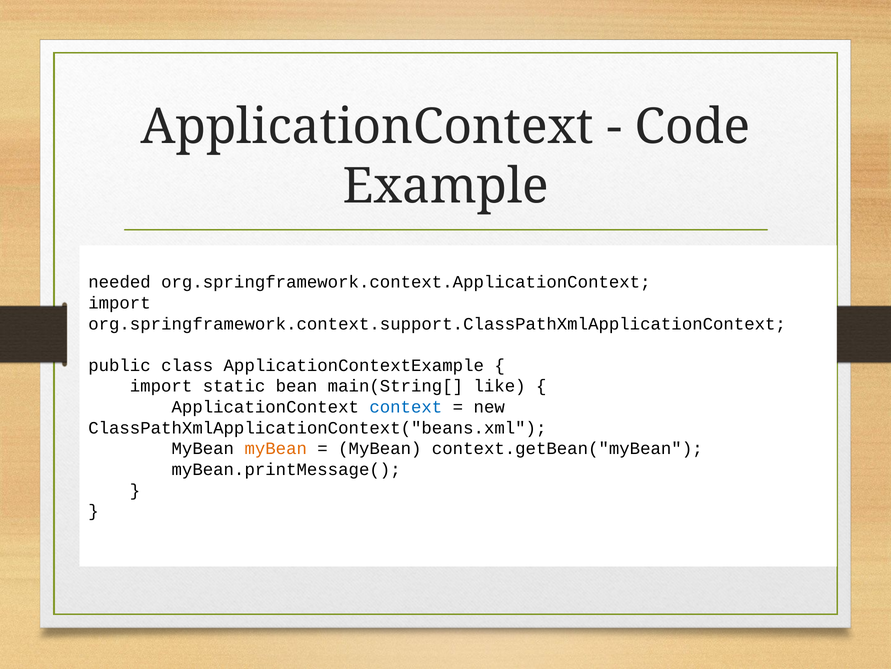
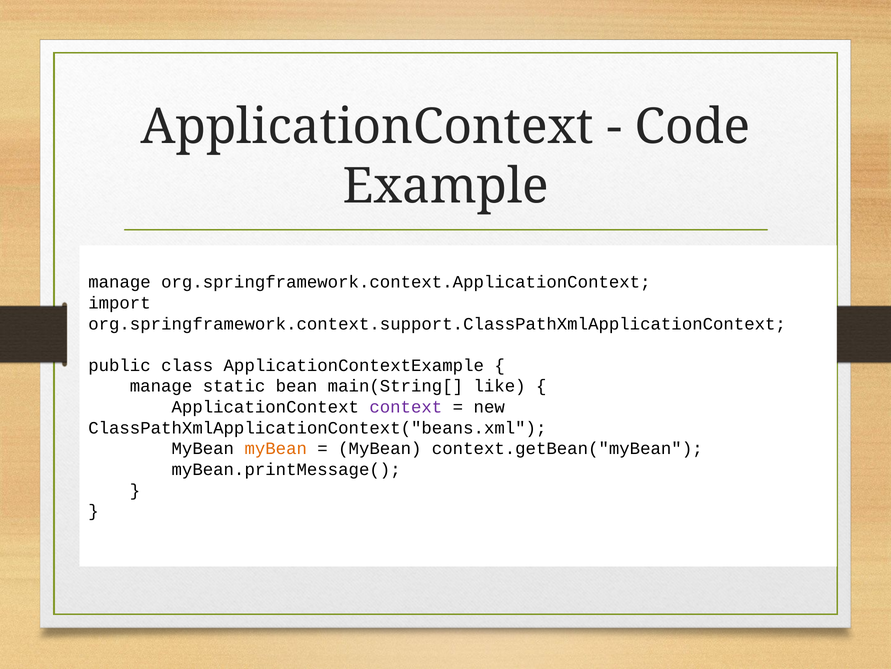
needed: needed -> manage (120, 282)
import: import -> manage (161, 386)
context colour: blue -> purple (406, 407)
